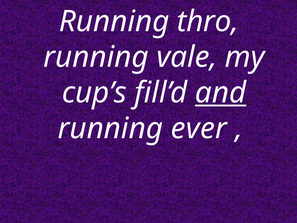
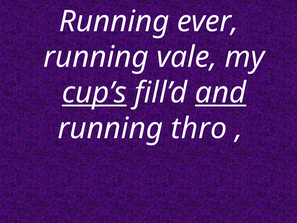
thro: thro -> ever (208, 21)
cup’s underline: none -> present (94, 93)
ever: ever -> thro (199, 128)
